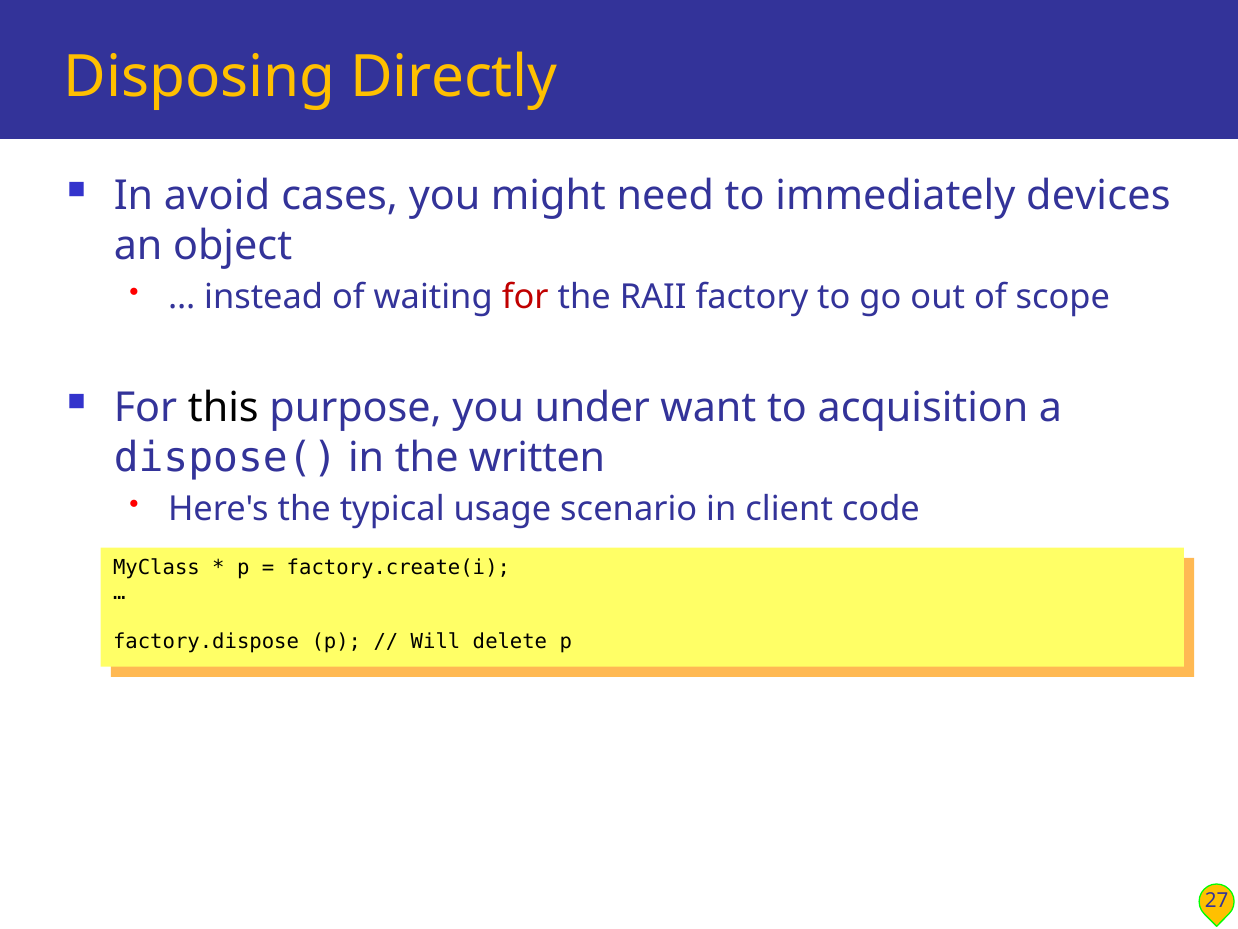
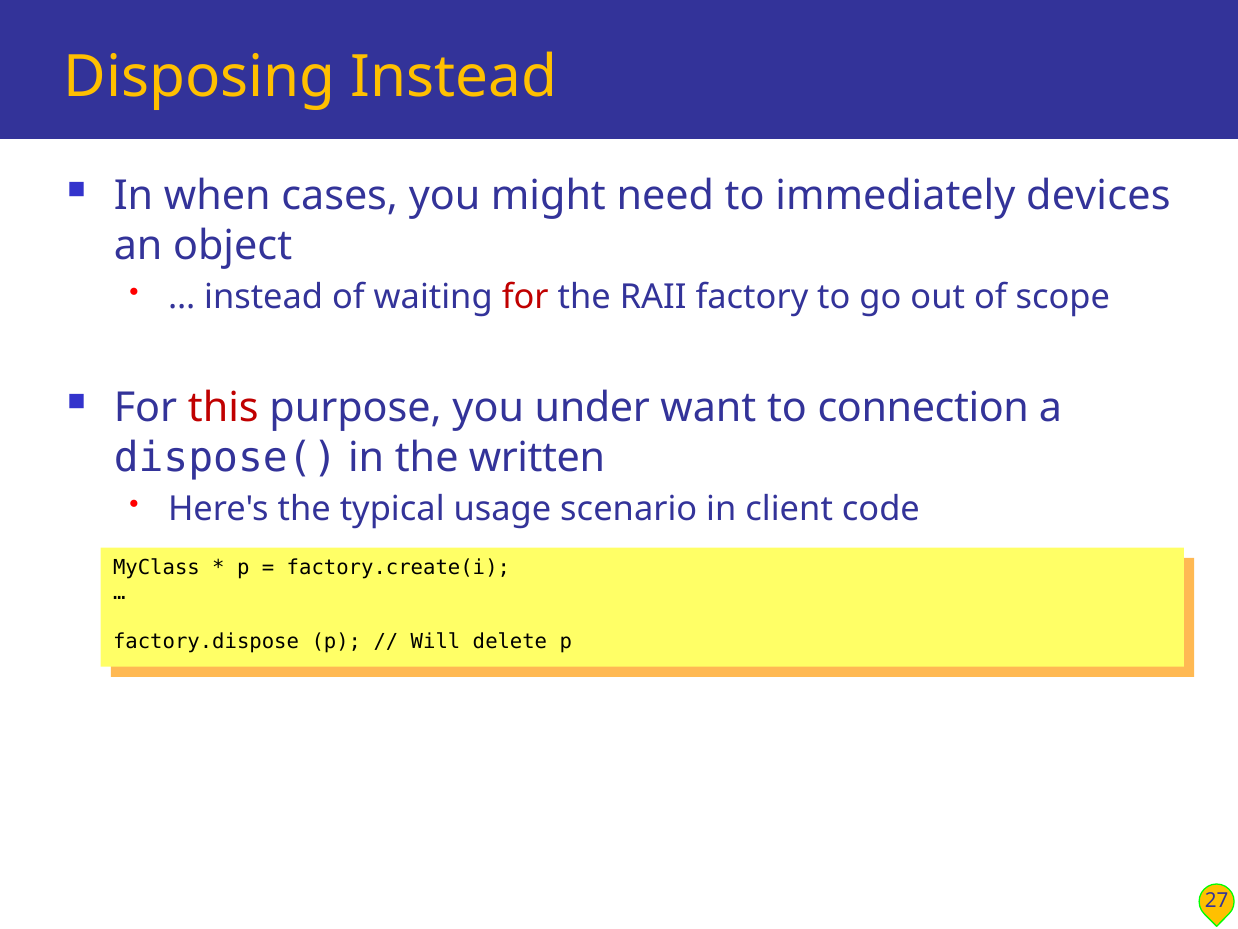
Disposing Directly: Directly -> Instead (454, 77)
avoid: avoid -> when (217, 196)
this colour: black -> red (223, 408)
acquisition: acquisition -> connection (923, 408)
